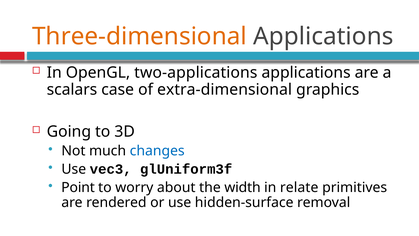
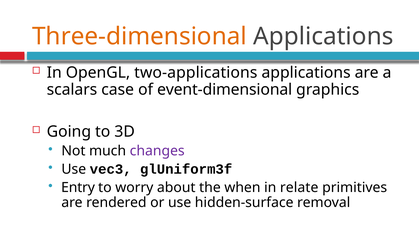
extra-dimensional: extra-dimensional -> event-dimensional (225, 89)
changes colour: blue -> purple (157, 151)
Point: Point -> Entry (78, 187)
width: width -> when (242, 187)
